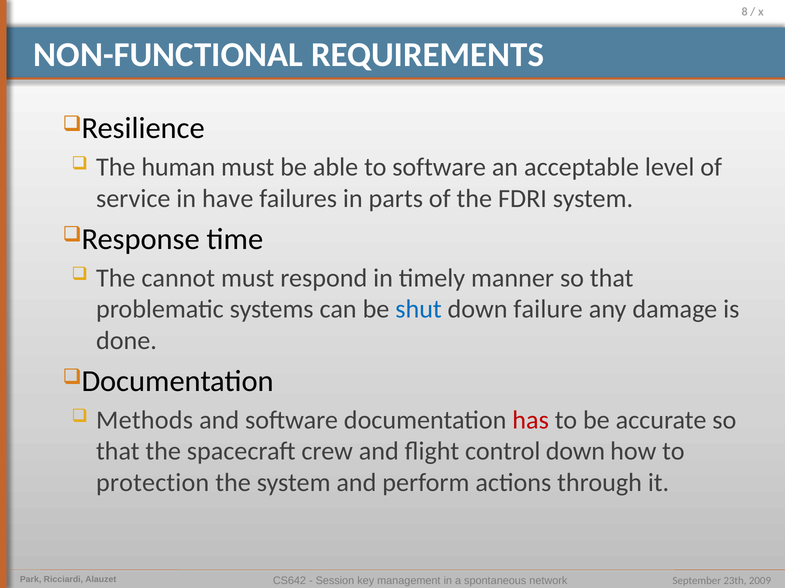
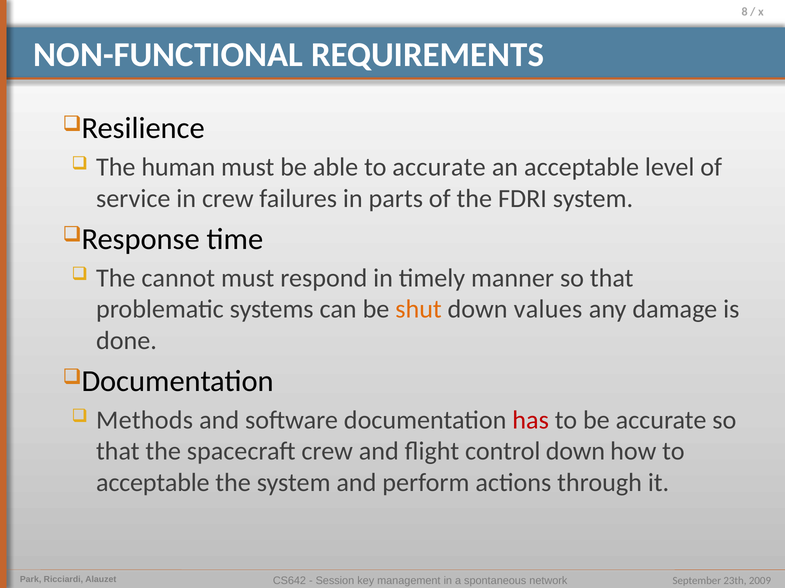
to software: software -> accurate (439, 168)
in have: have -> crew (228, 199)
shut colour: blue -> orange (419, 310)
failure: failure -> values (548, 310)
protection: protection -> acceptable (153, 483)
